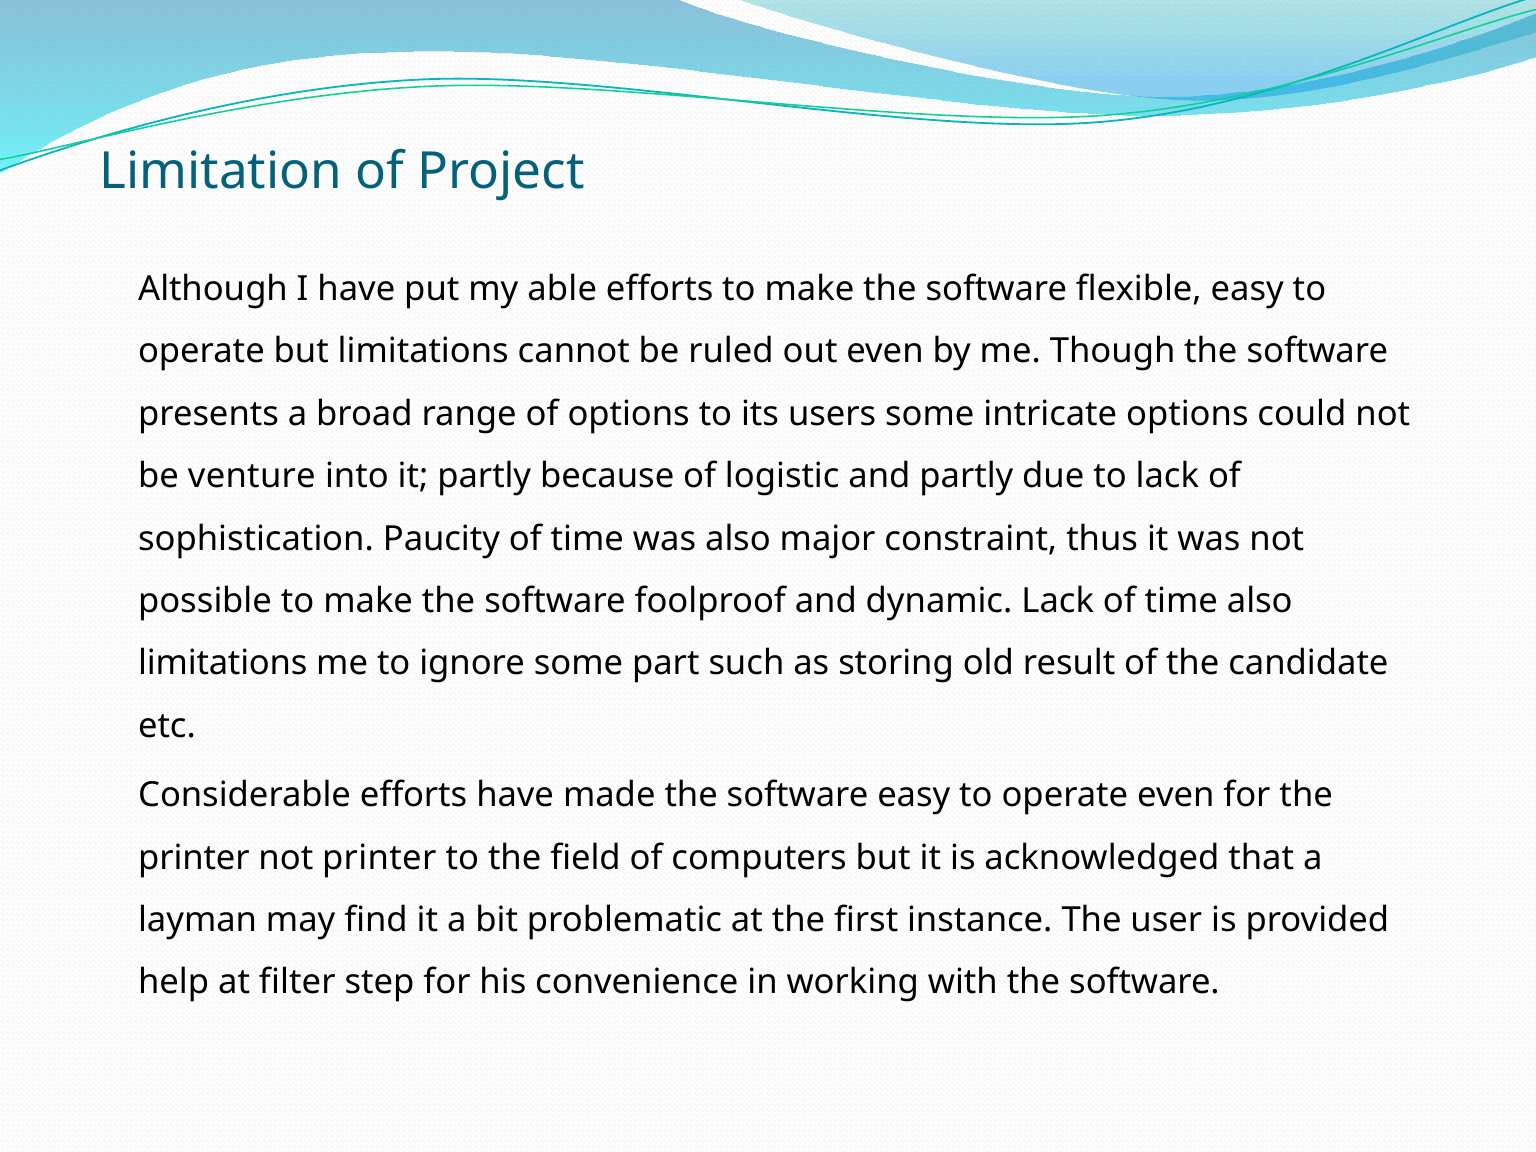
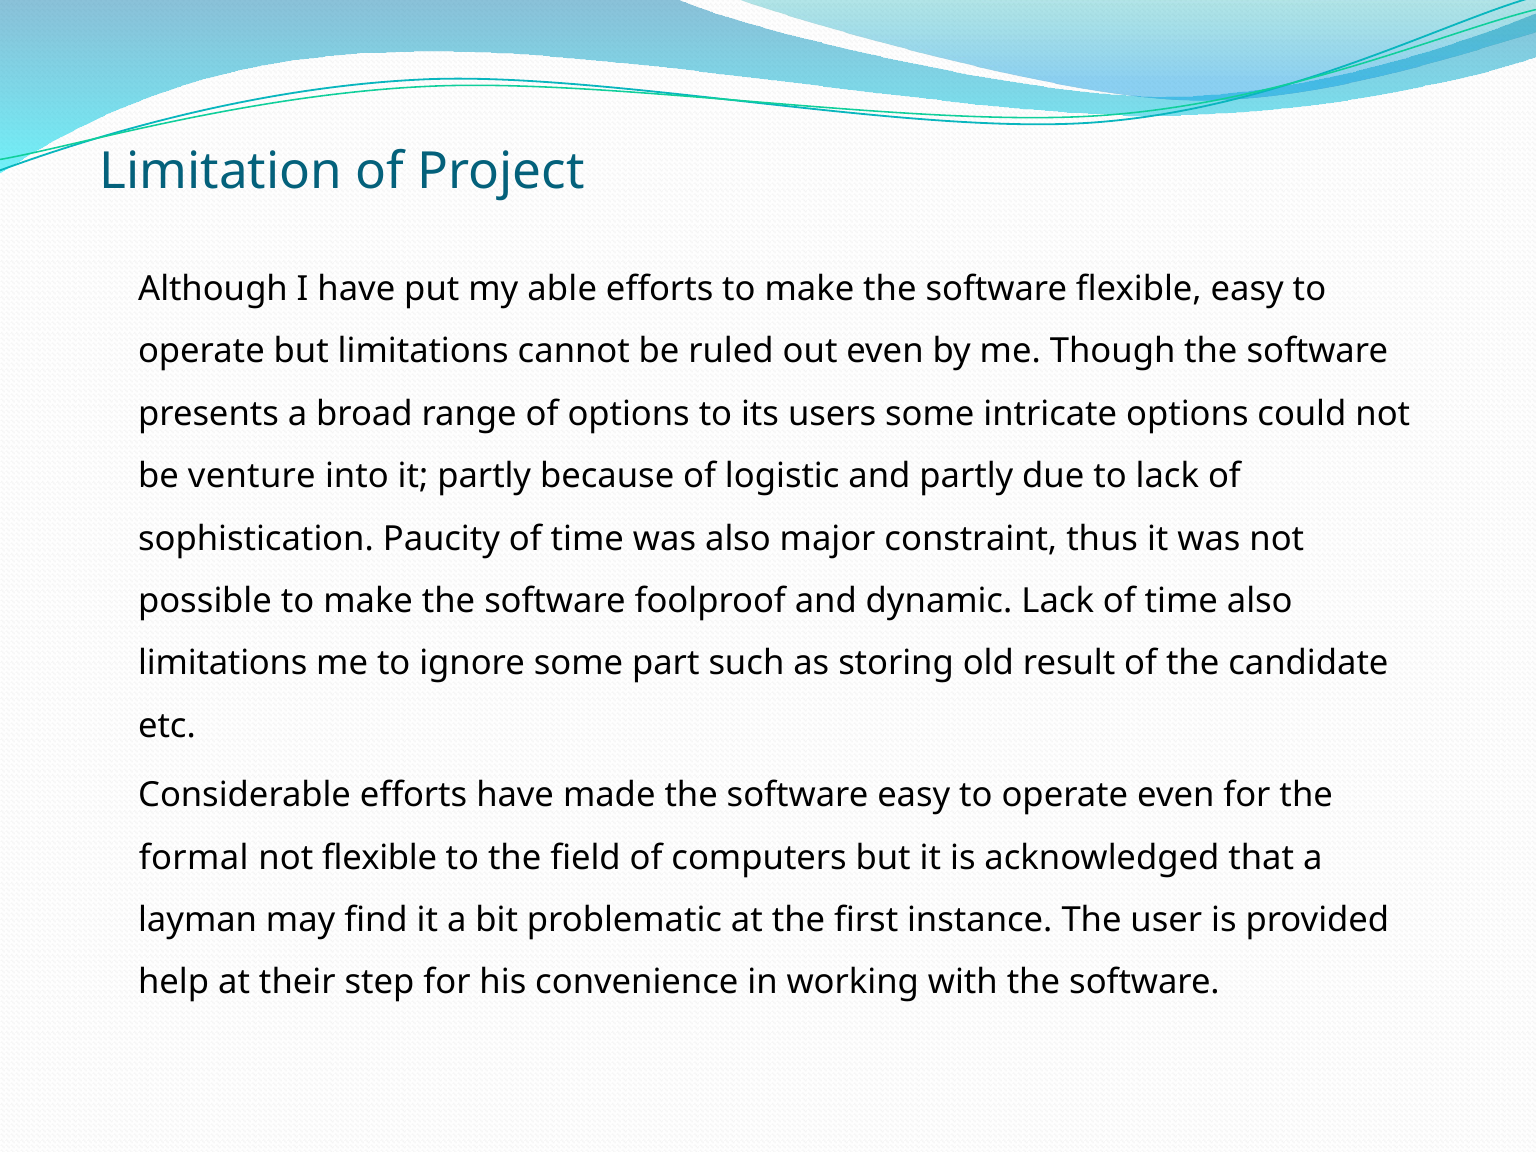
printer: printer -> formal (194, 858)
not printer: printer -> flexible (380, 858)
filter: filter -> their (297, 982)
